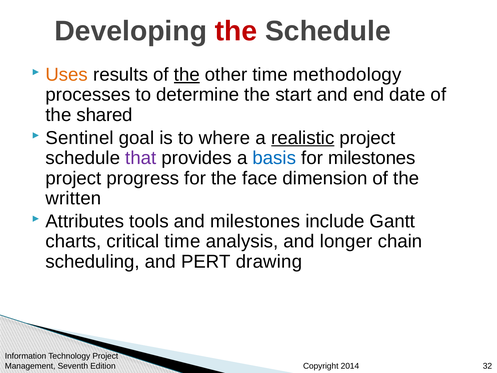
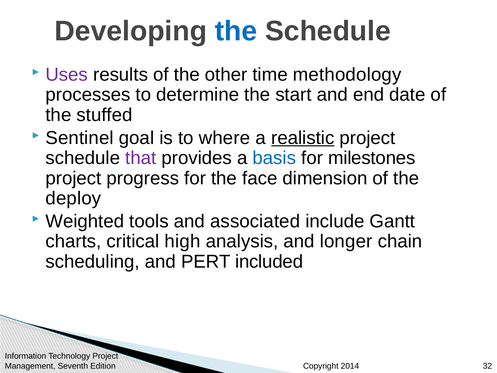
the colour: red -> blue (236, 31)
Uses colour: orange -> purple (67, 75)
the underline: present -> none (187, 75)
shared: shared -> stuffed (105, 115)
written: written -> deploy (73, 198)
Attributes: Attributes -> Weighted (85, 221)
and milestones: milestones -> associated (255, 221)
critical time: time -> high (182, 241)
drawing: drawing -> included (269, 261)
